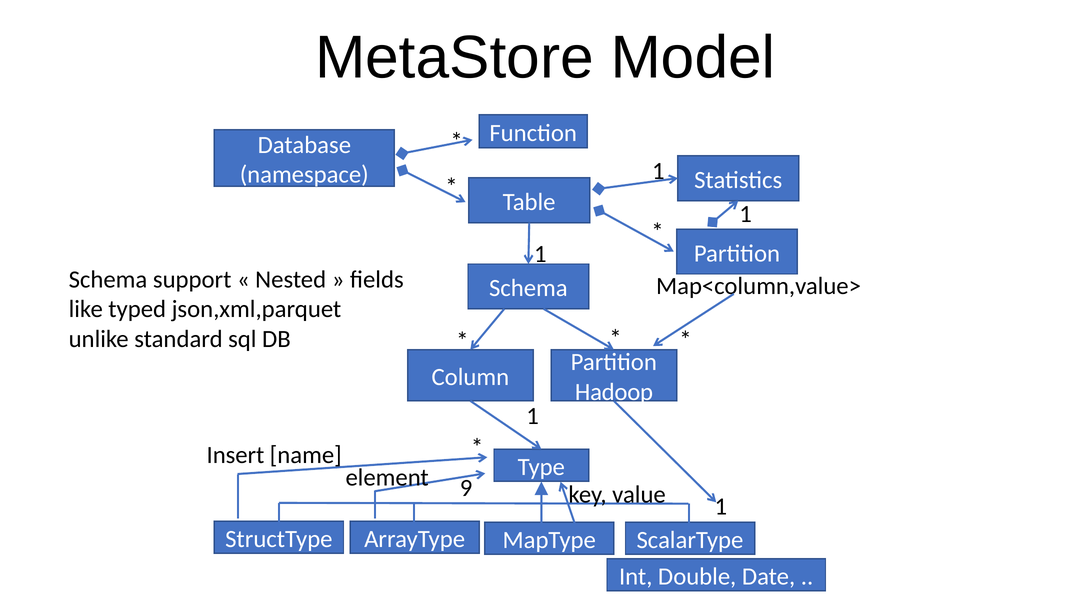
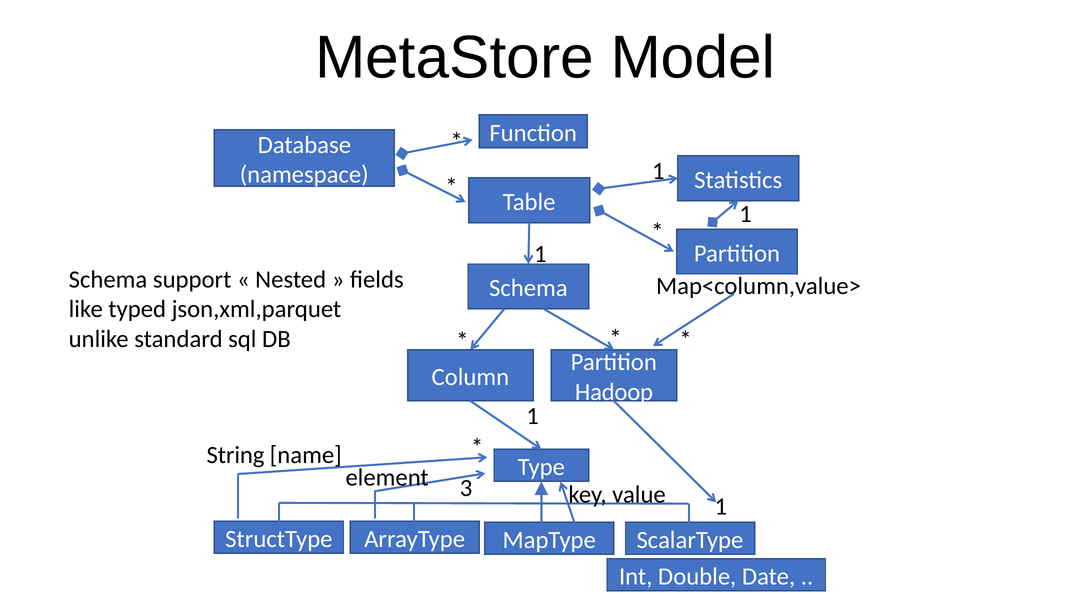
Insert: Insert -> String (235, 455)
9: 9 -> 3 (466, 488)
